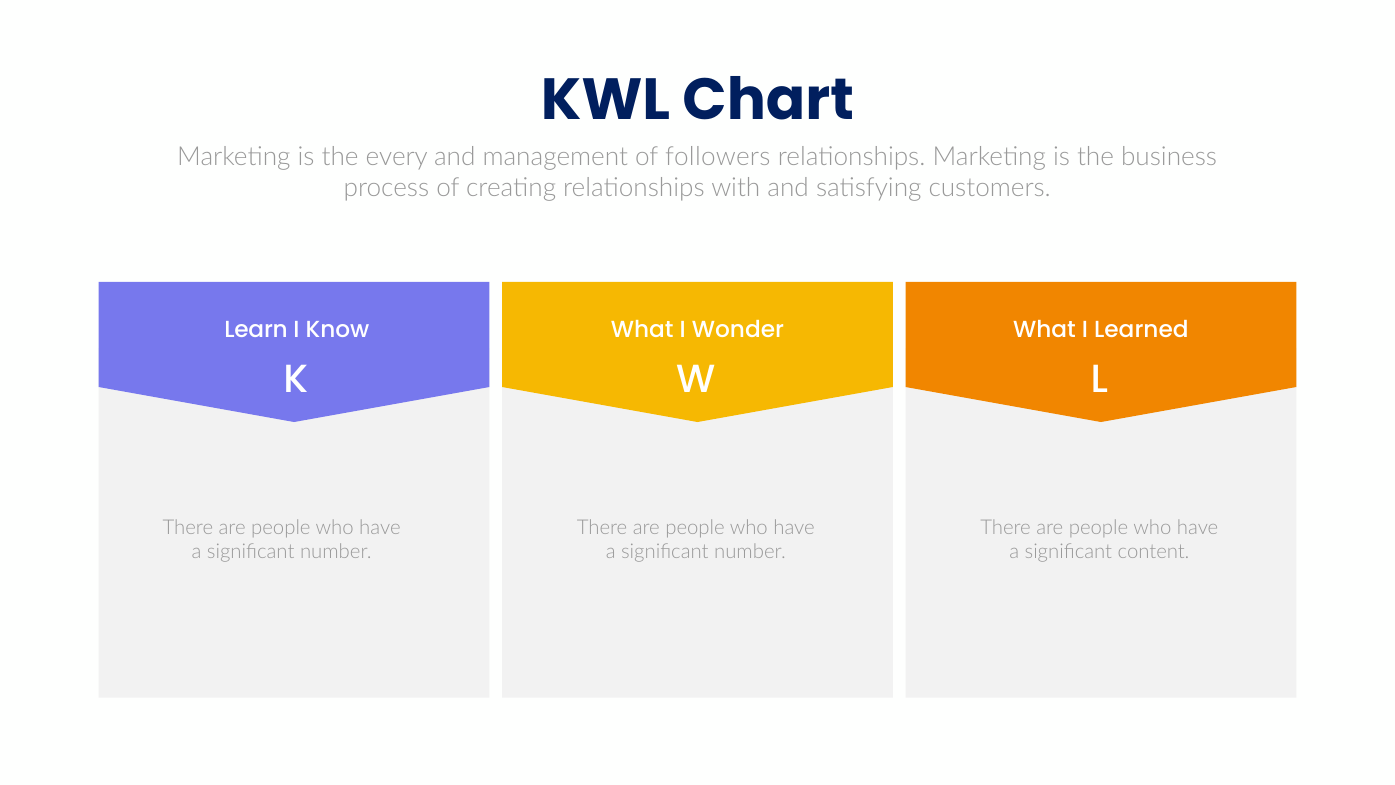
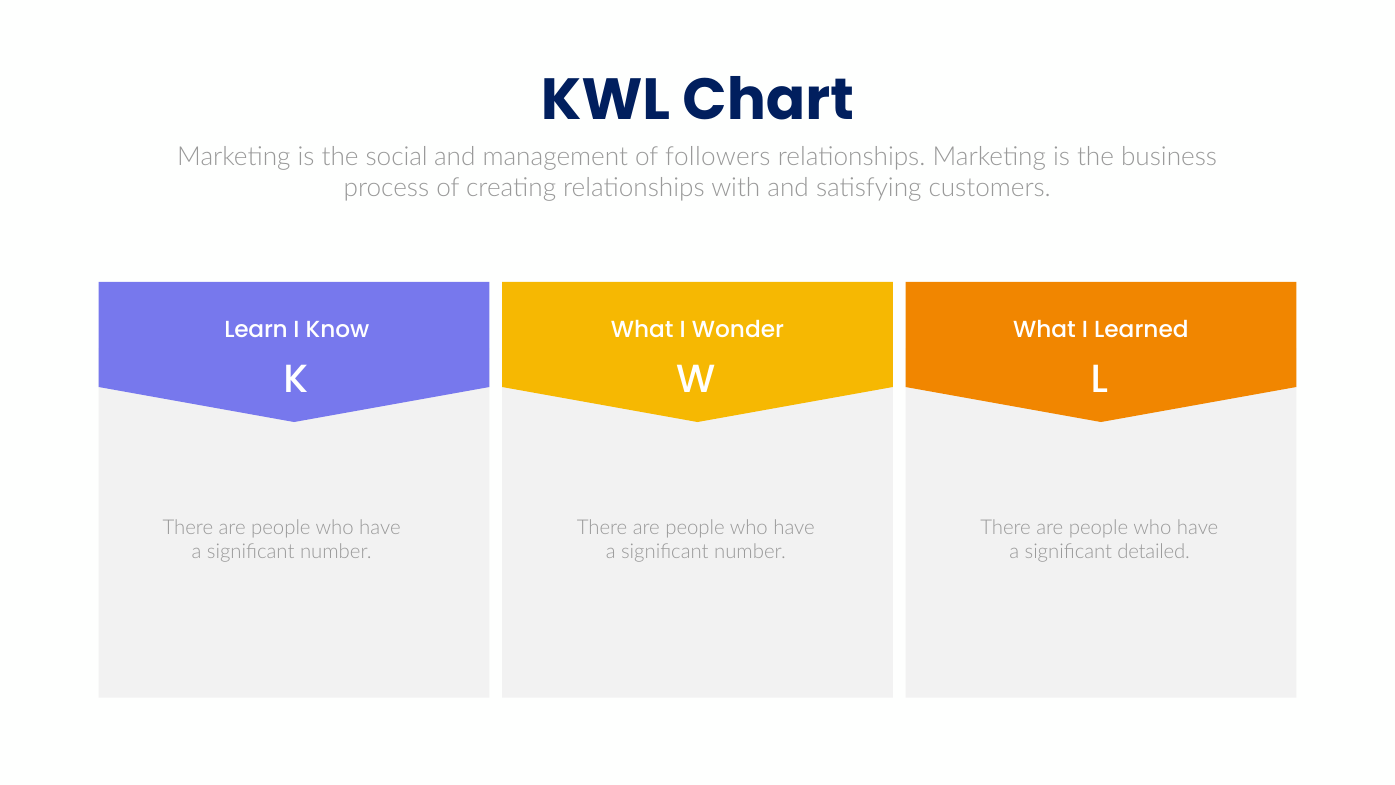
every: every -> social (397, 156)
content: content -> detailed (1154, 552)
